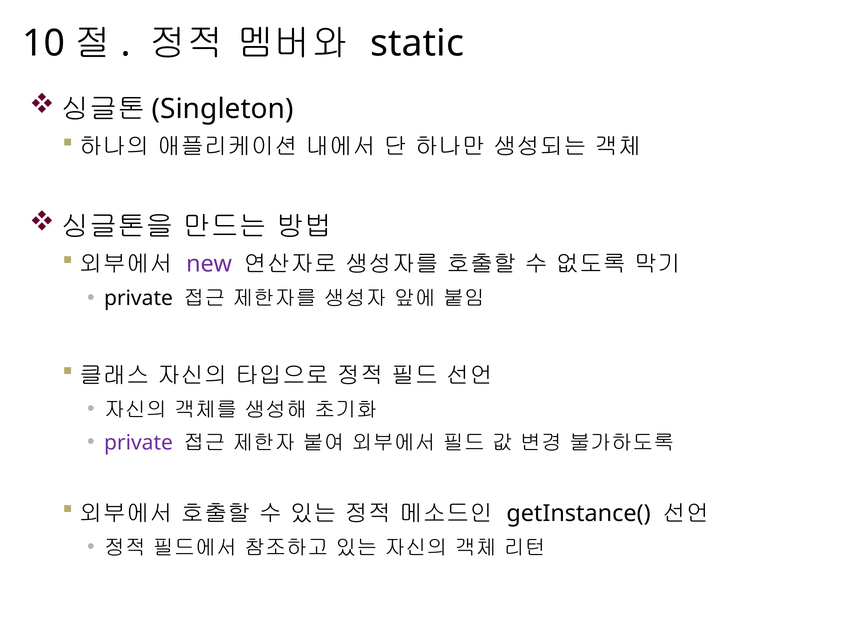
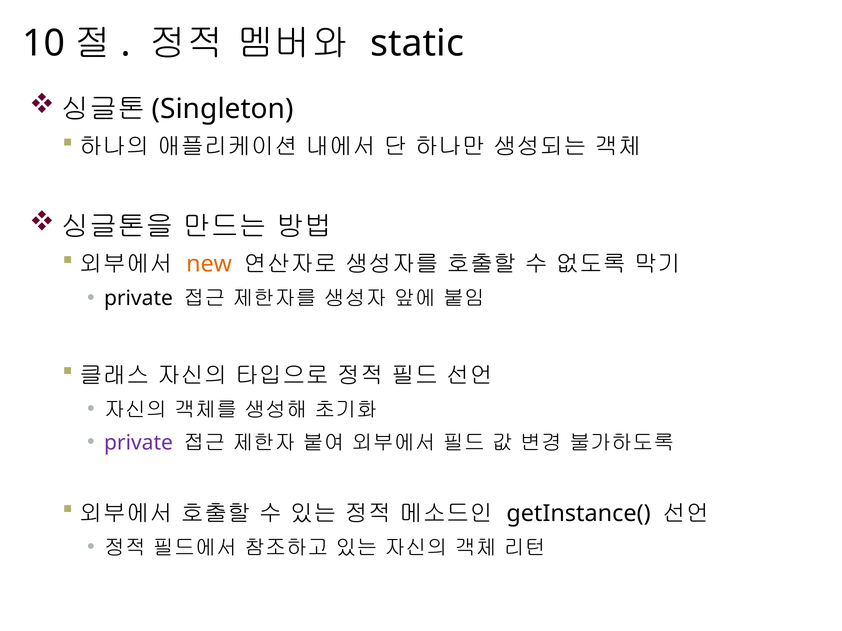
new colour: purple -> orange (209, 264)
